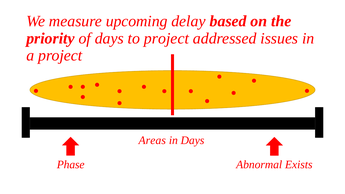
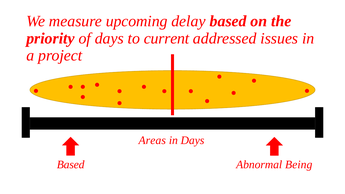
to project: project -> current (167, 38)
Phase: Phase -> Based (71, 165)
Exists: Exists -> Being (299, 165)
